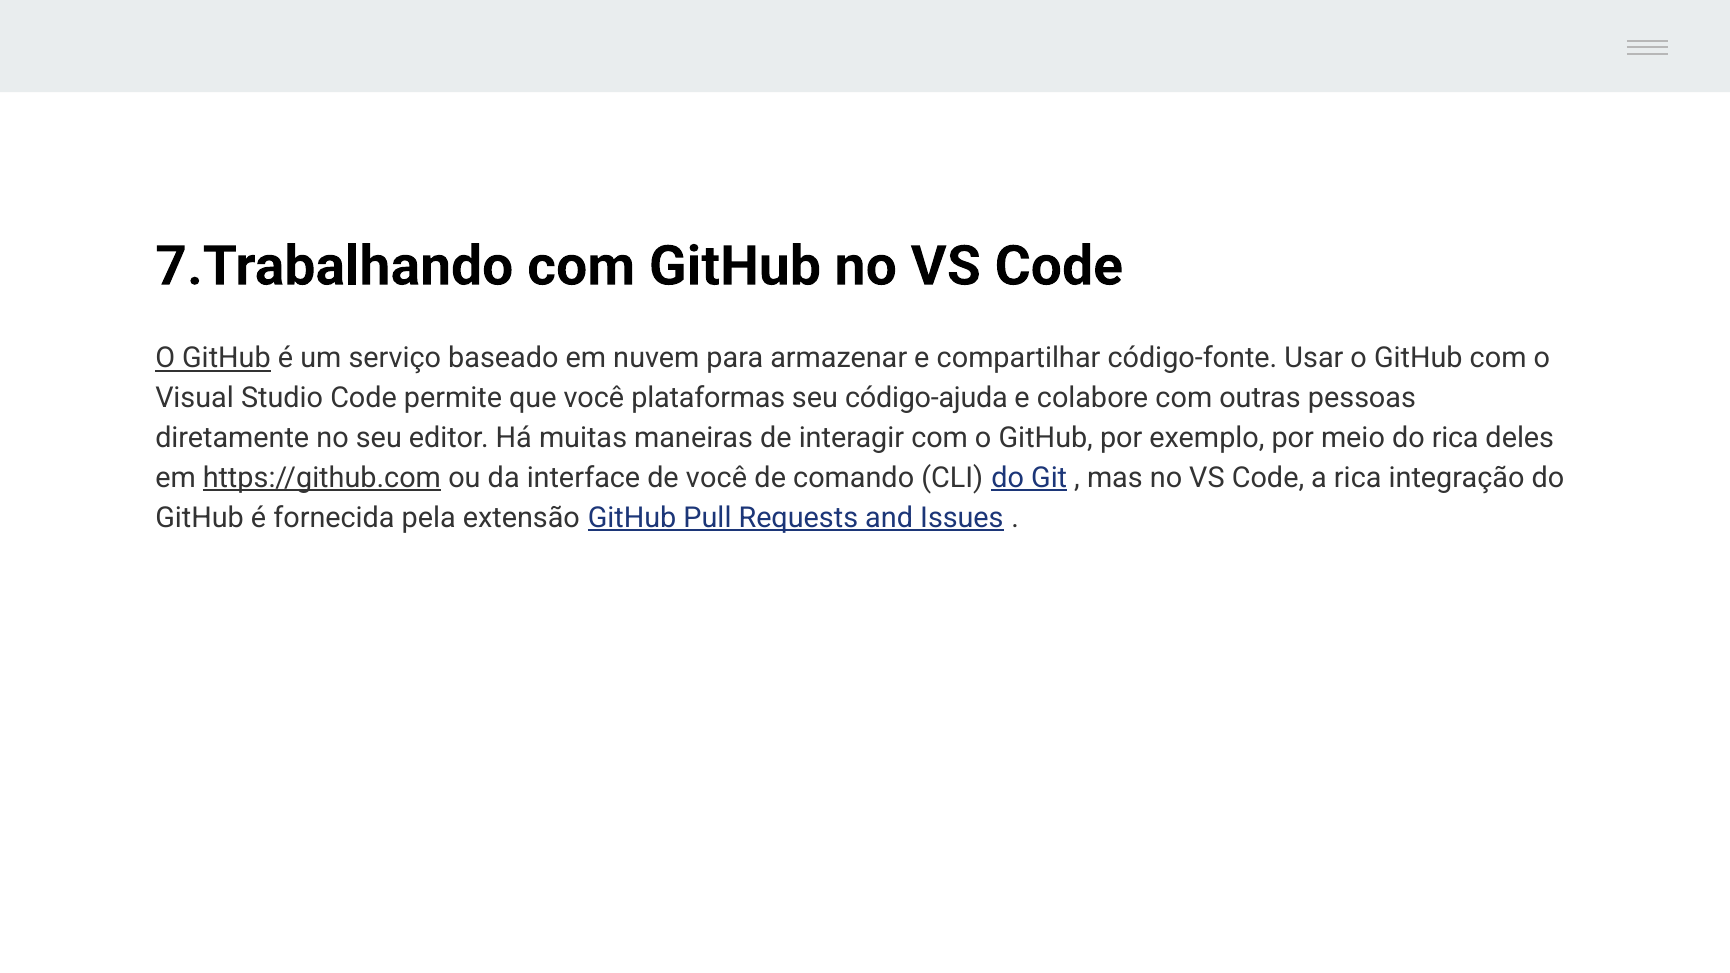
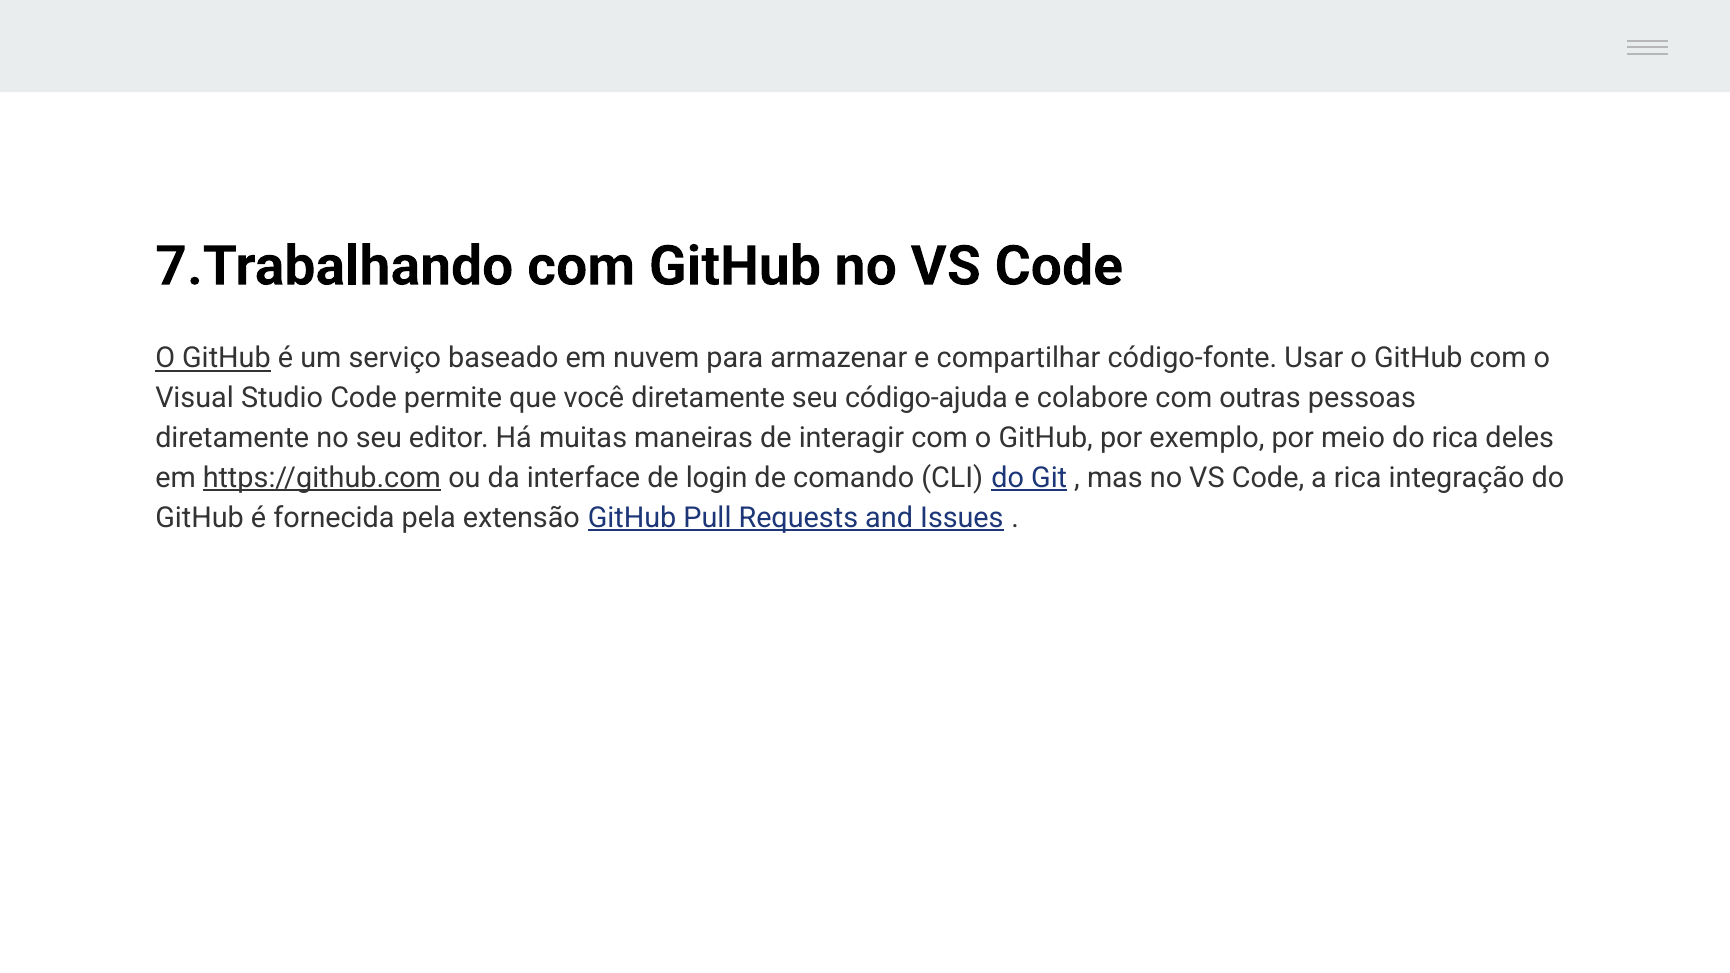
você plataformas: plataformas -> diretamente (708, 398)
de você: você -> login (717, 478)
